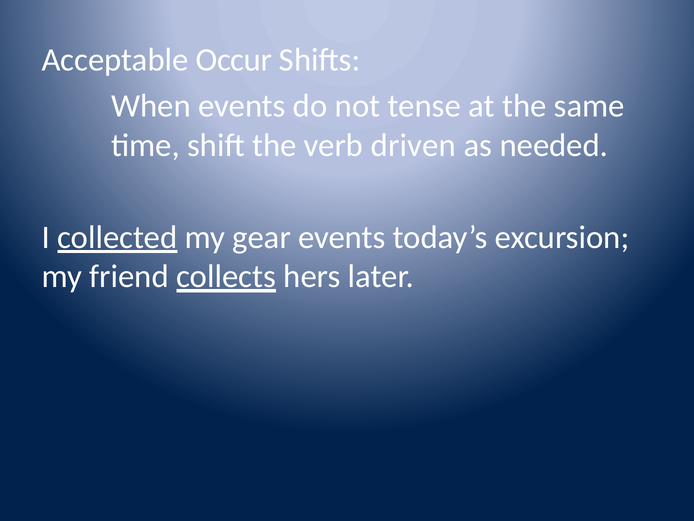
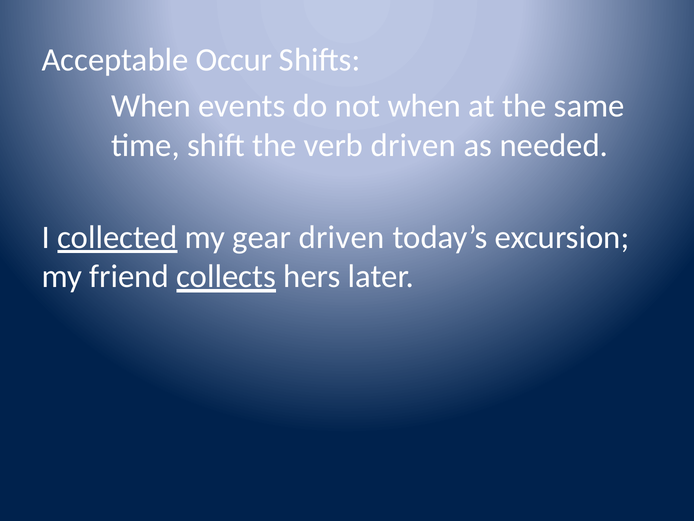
not tense: tense -> when (424, 106)
gear events: events -> driven (342, 237)
